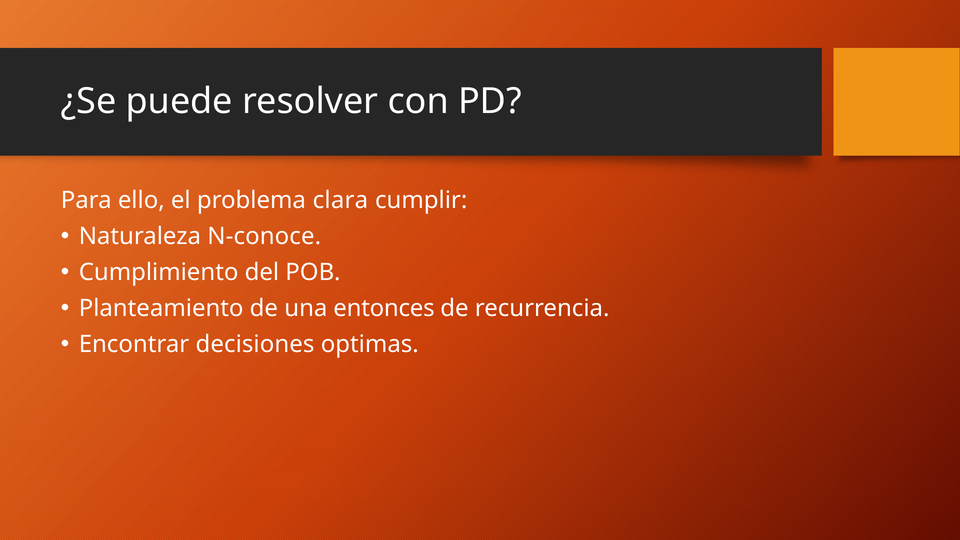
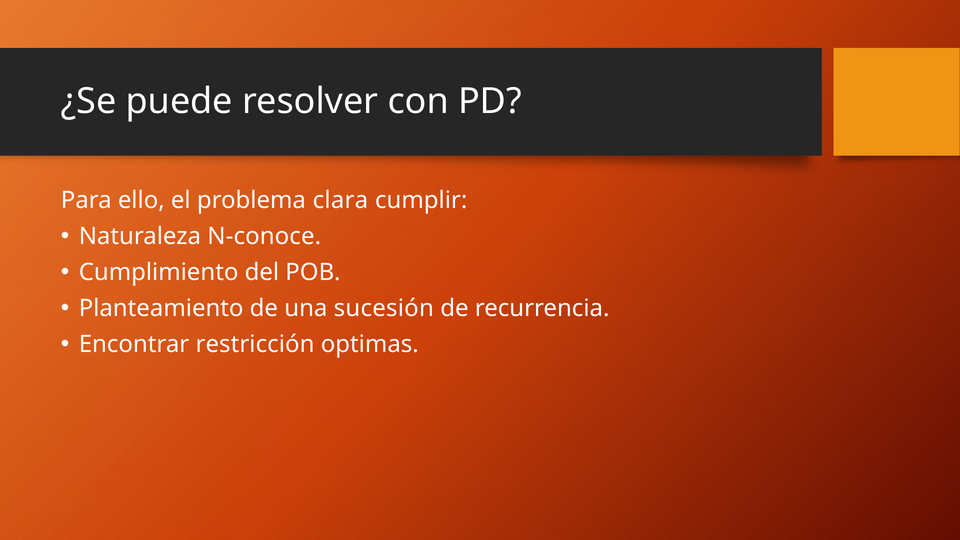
entonces: entonces -> sucesión (384, 308)
decisiones: decisiones -> restricción (255, 344)
